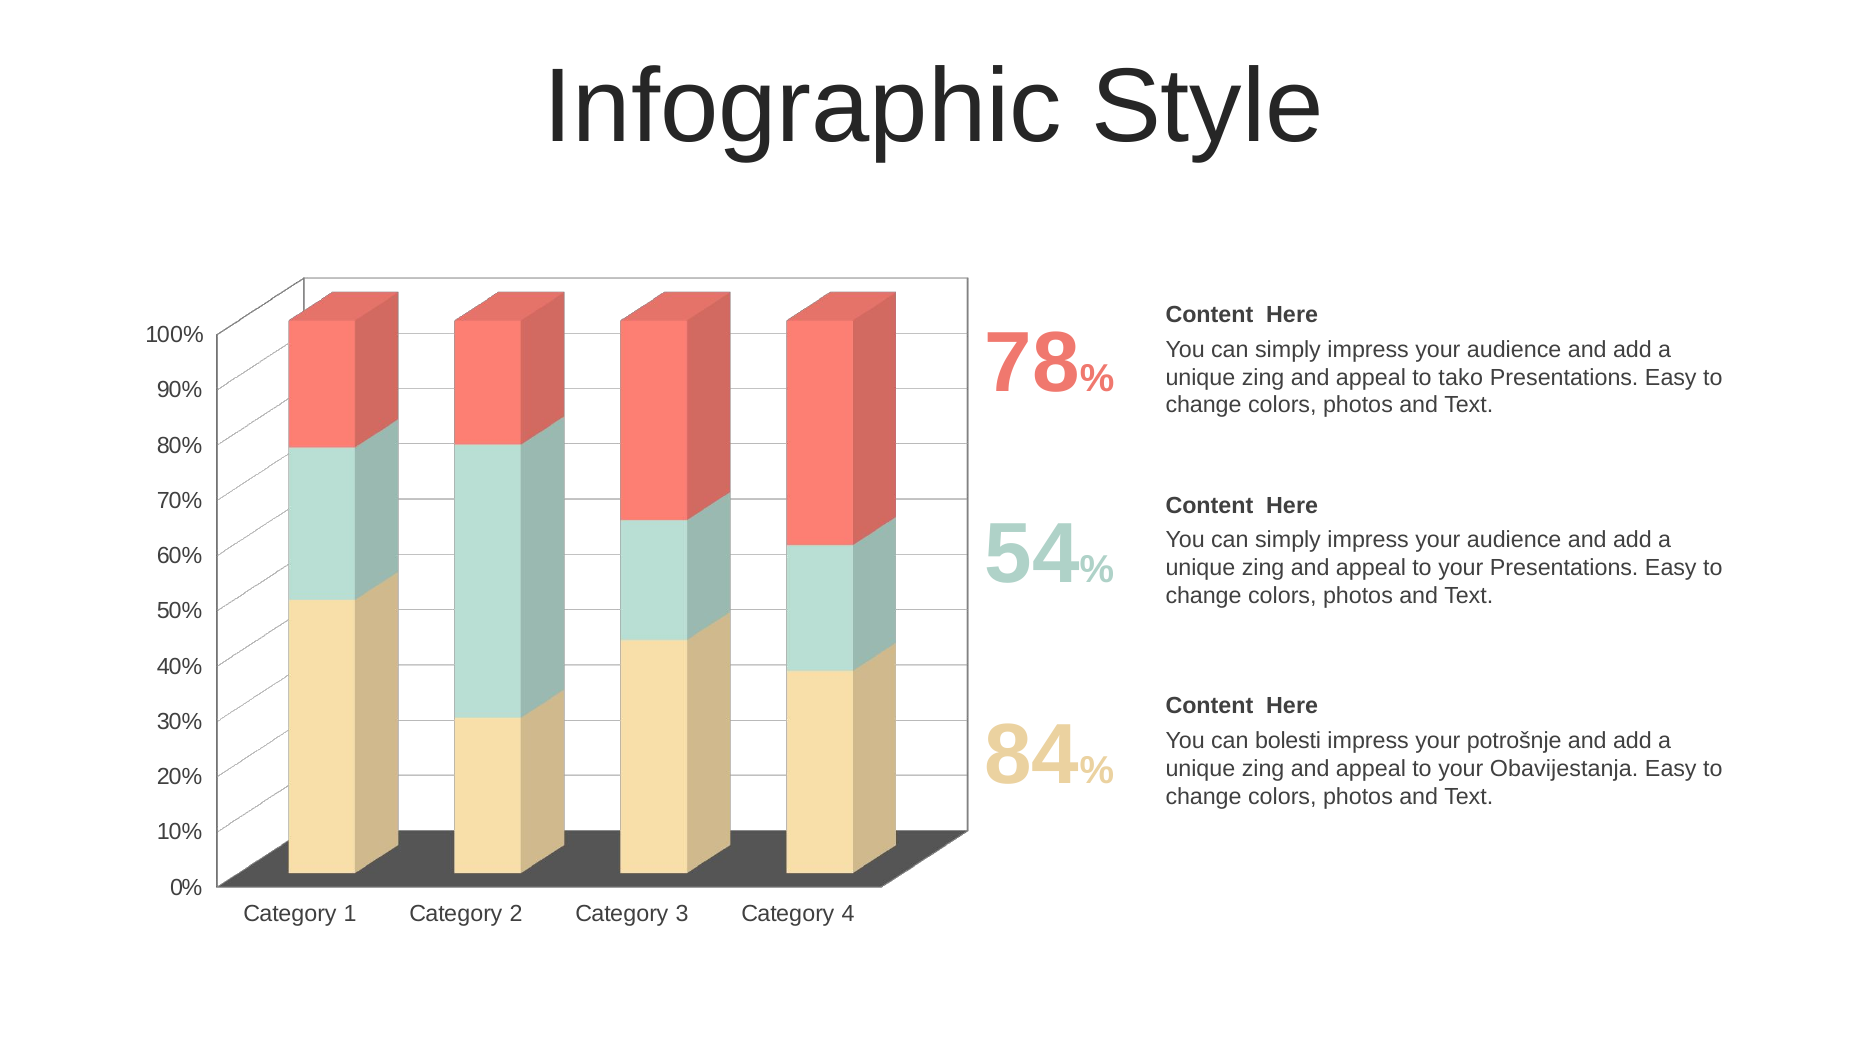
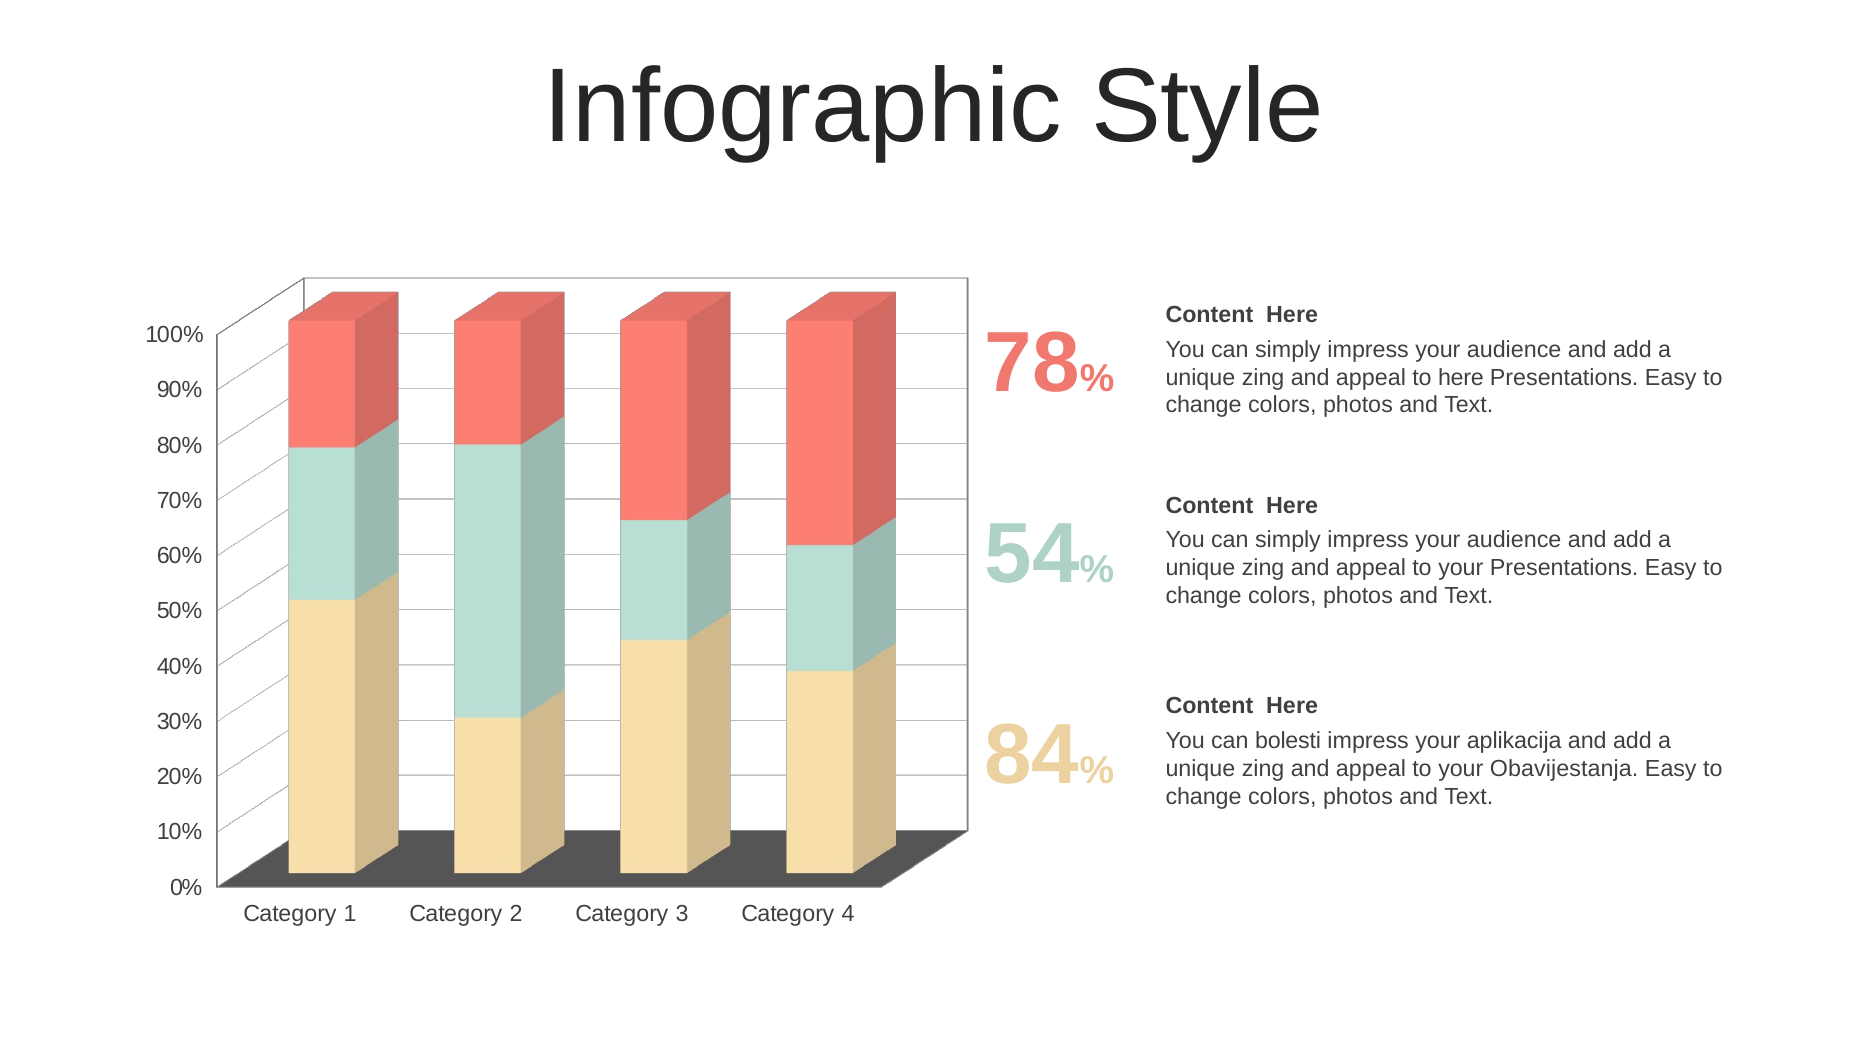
to tako: tako -> here (1461, 378)
potrošnje: potrošnje -> aplikacija (1514, 741)
